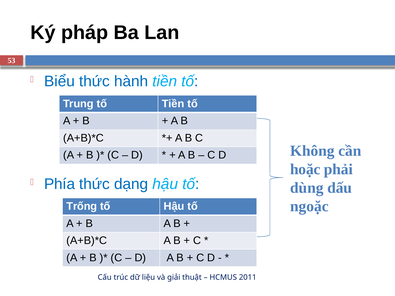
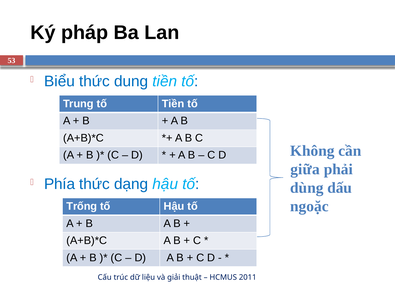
hành: hành -> dung (131, 81)
hoặc: hoặc -> giữa (305, 169)
